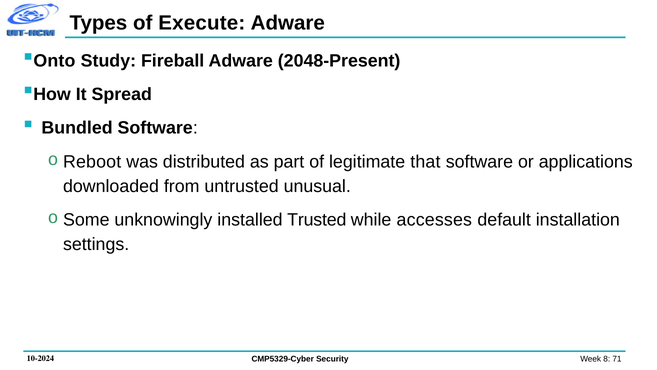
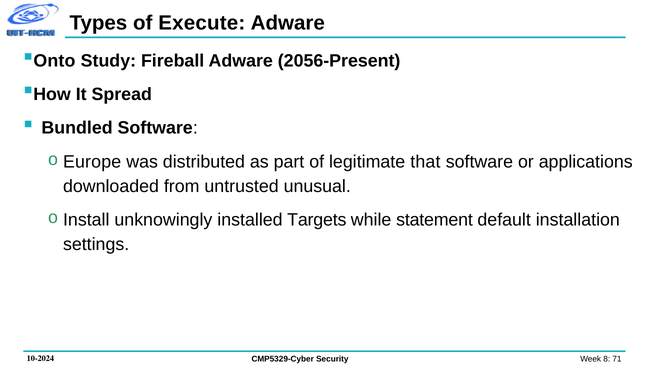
2048-Present: 2048-Present -> 2056-Present (339, 61)
Reboot: Reboot -> Europe (92, 161)
Some: Some -> Install (86, 220)
Trusted: Trusted -> Targets (317, 220)
accesses: accesses -> statement (434, 220)
